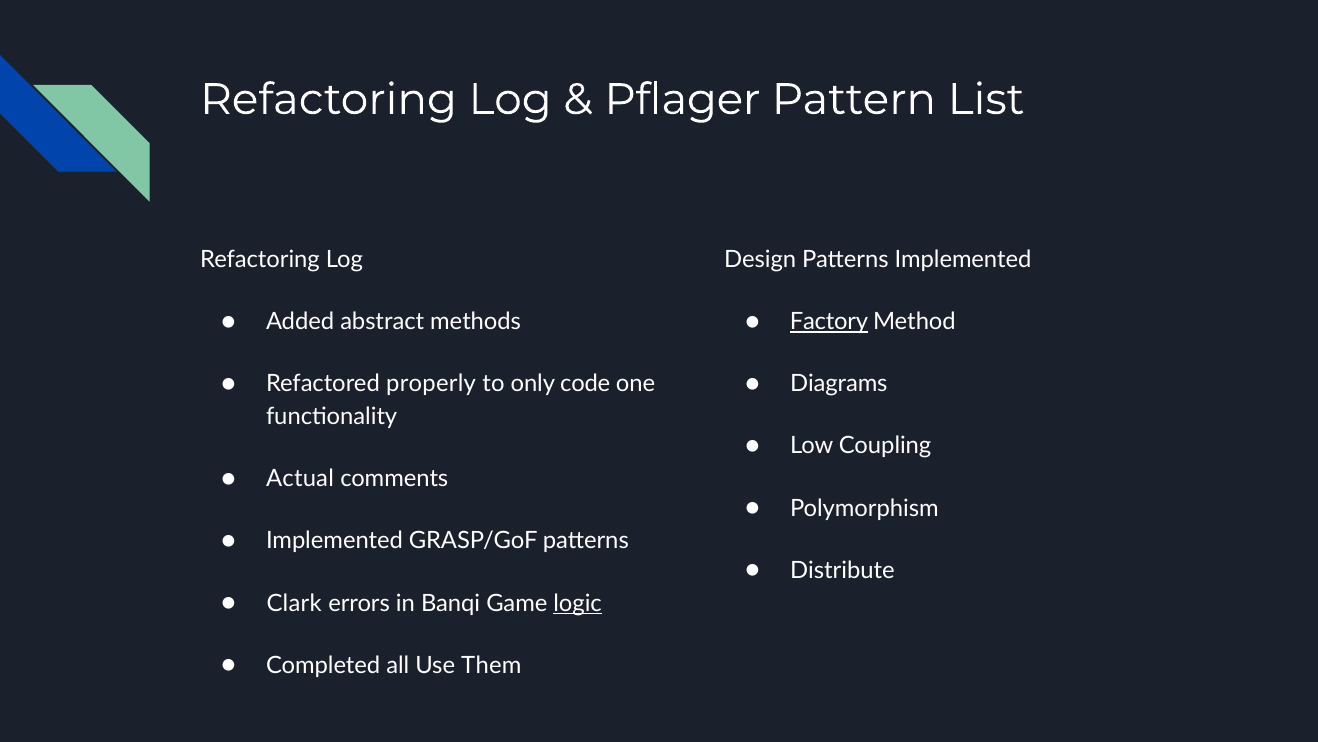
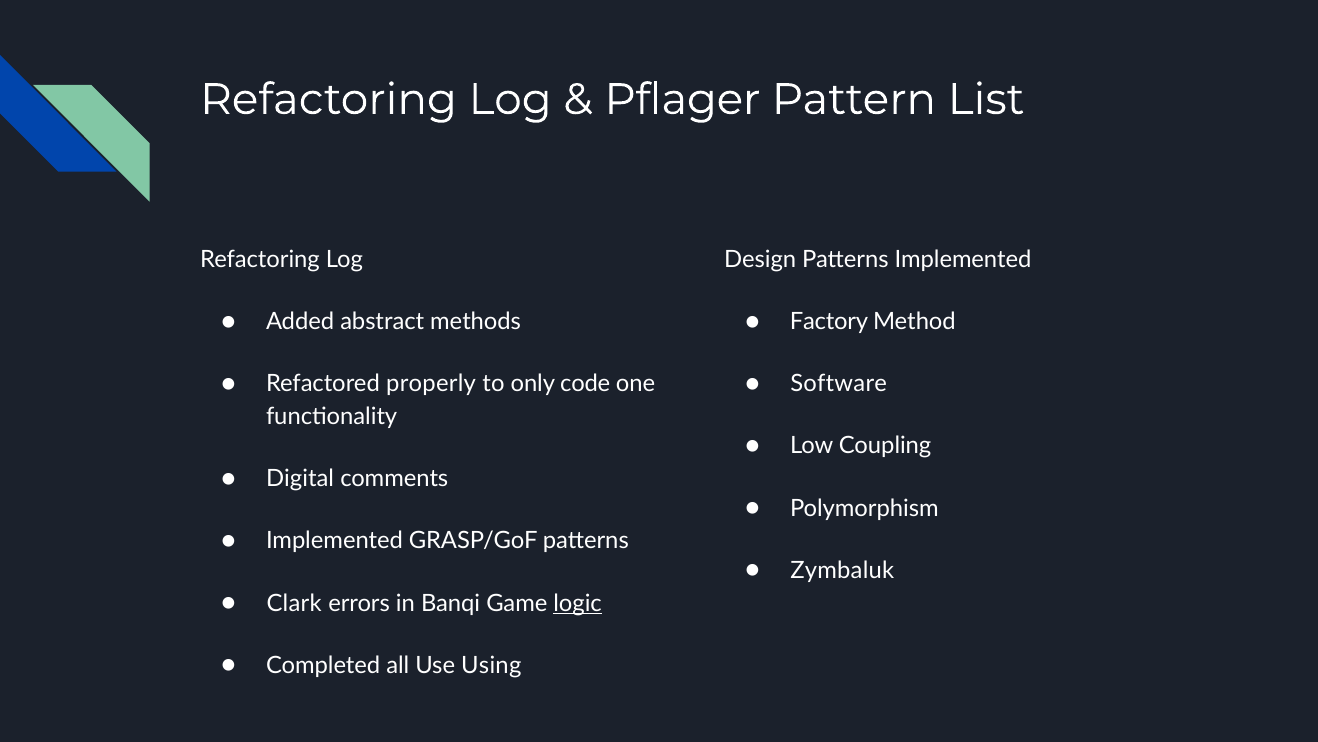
Factory underline: present -> none (829, 321)
Diagrams: Diagrams -> Software (839, 384)
Actual: Actual -> Digital (300, 479)
Distribute: Distribute -> Zymbaluk (842, 570)
Them: Them -> Using (491, 665)
